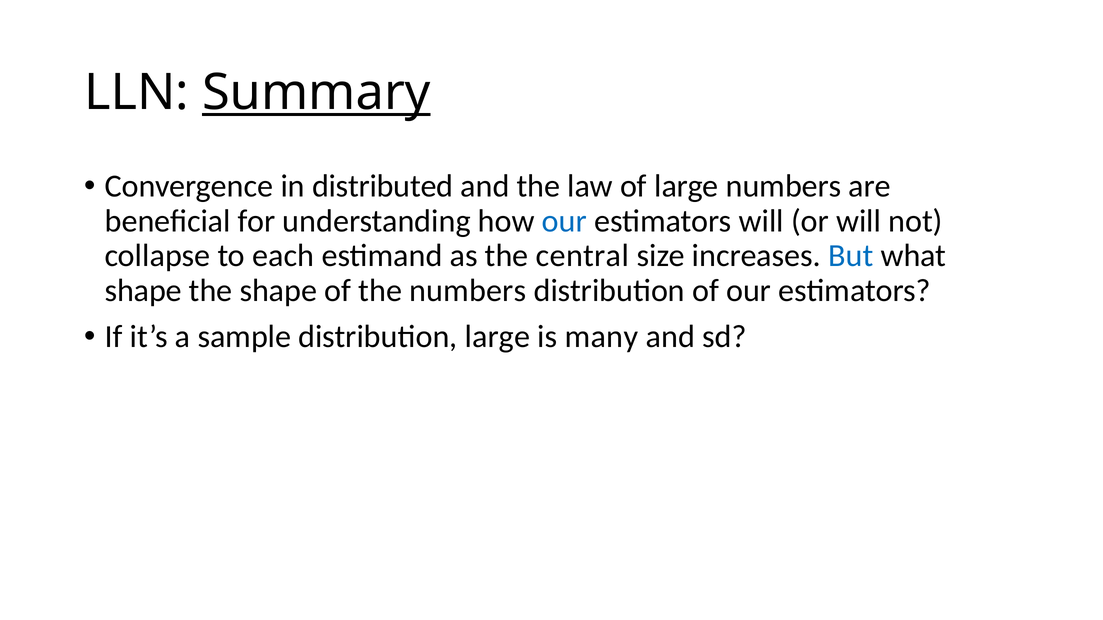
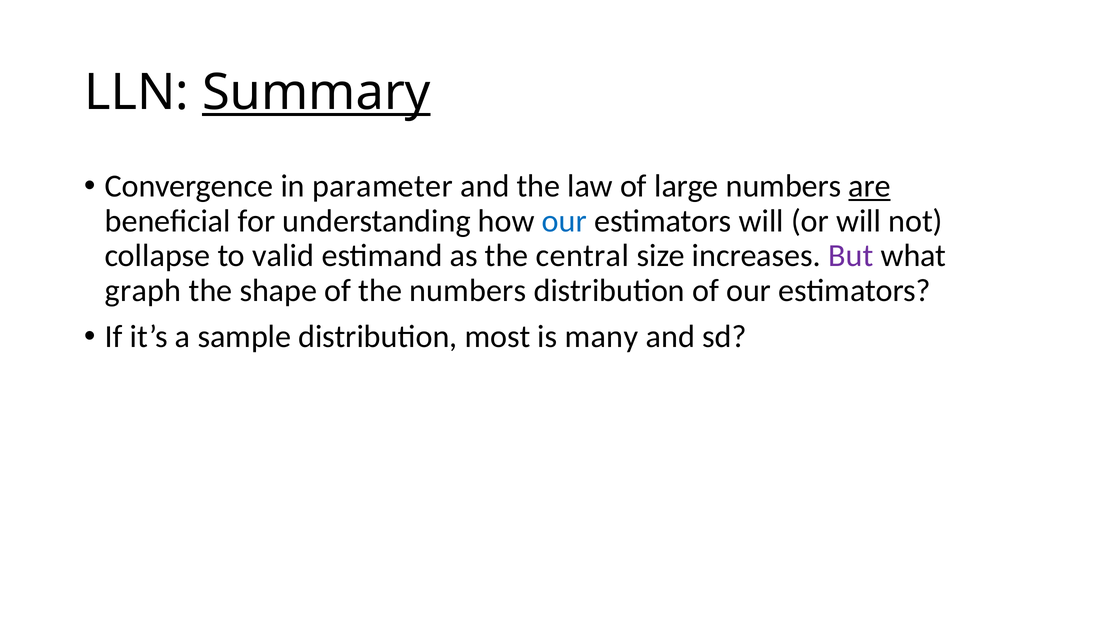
distributed: distributed -> parameter (382, 186)
are underline: none -> present (870, 186)
each: each -> valid (283, 256)
But colour: blue -> purple (851, 256)
shape: shape -> graph (143, 291)
distribution large: large -> most (497, 337)
